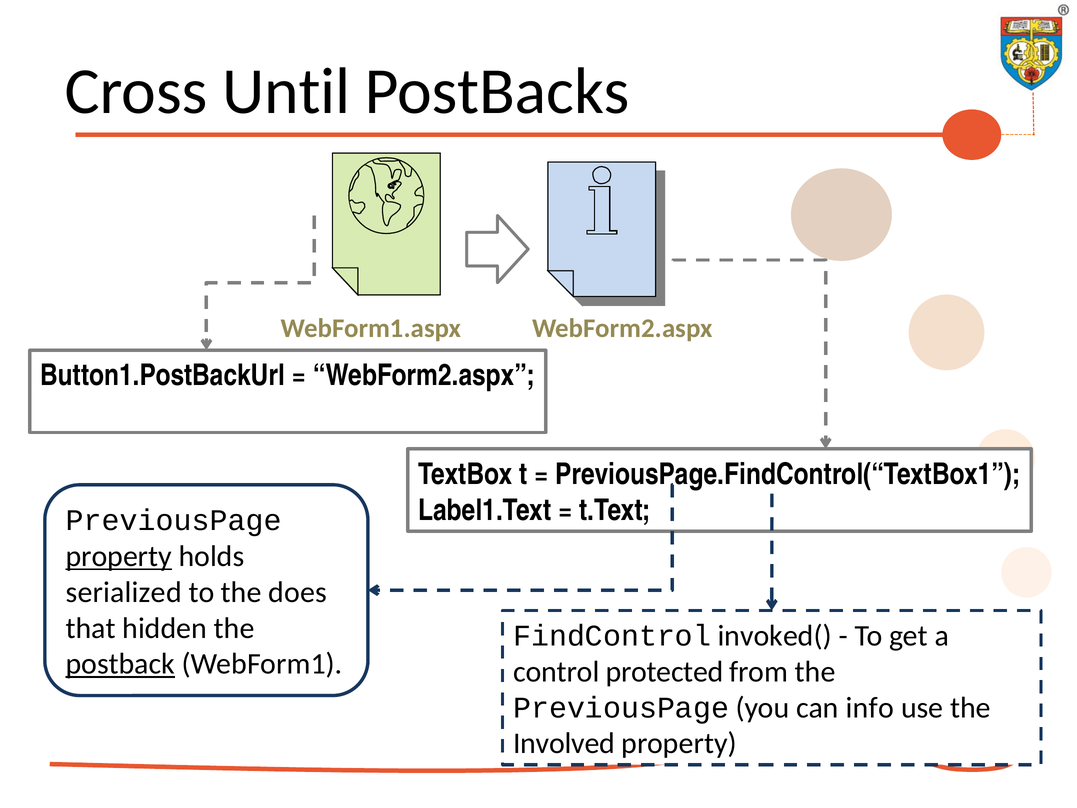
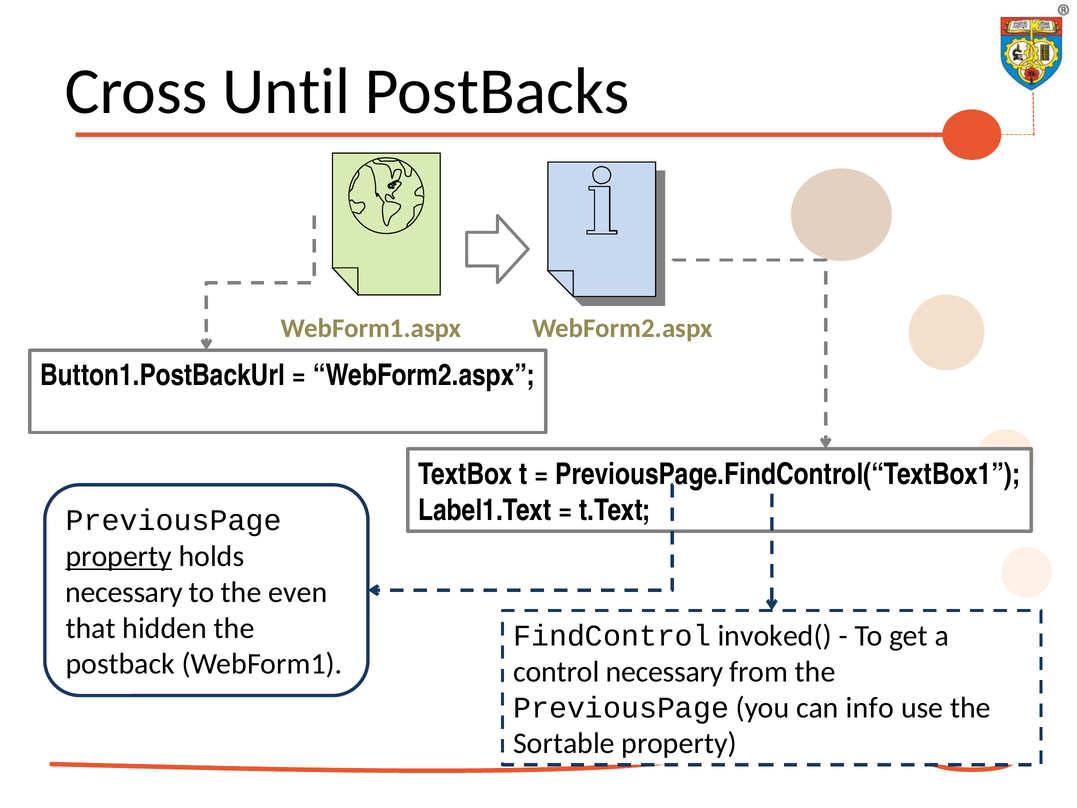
serialized: serialized -> necessary (124, 592)
does: does -> even (298, 592)
postback underline: present -> none (120, 664)
control protected: protected -> necessary (665, 672)
Involved: Involved -> Sortable (564, 743)
